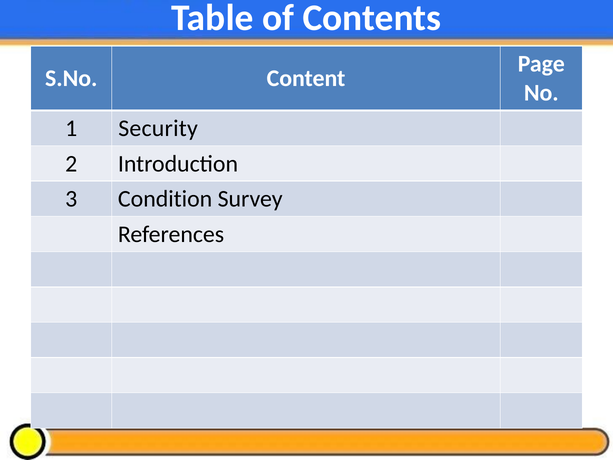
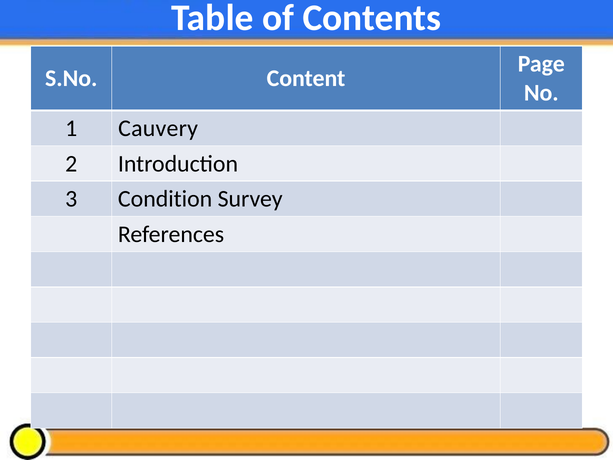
Security: Security -> Cauvery (158, 128)
